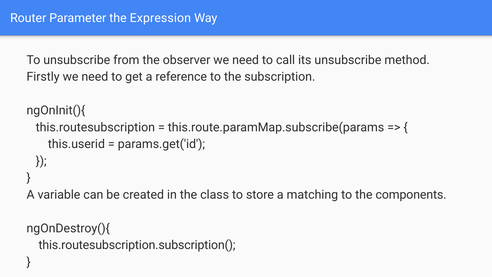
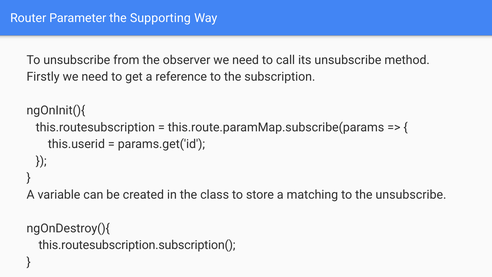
Expression: Expression -> Supporting (160, 18)
the components: components -> unsubscribe (411, 195)
